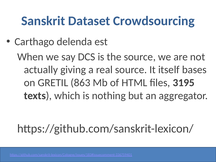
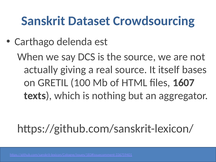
863: 863 -> 100 (80, 83)
3195: 3195 -> 1607 (184, 83)
